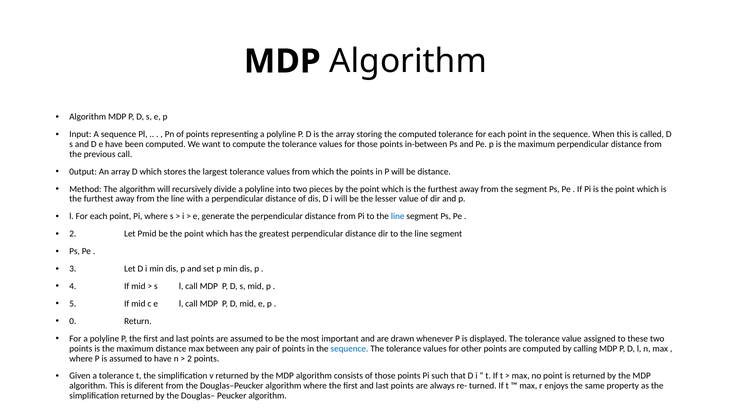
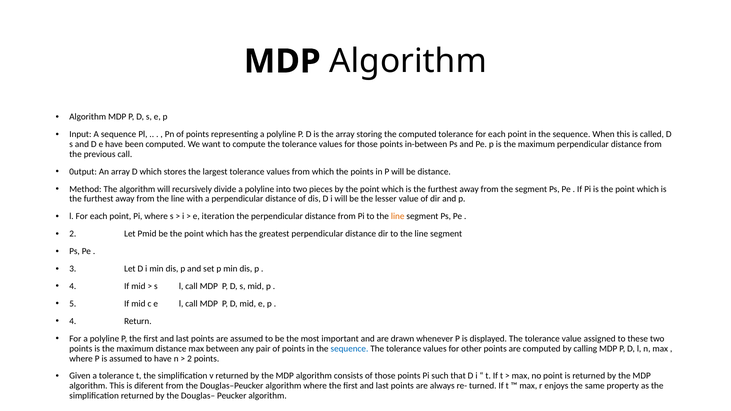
generate: generate -> iteration (218, 217)
line colour: blue -> orange (398, 217)
0: 0 -> 4 (73, 321)
